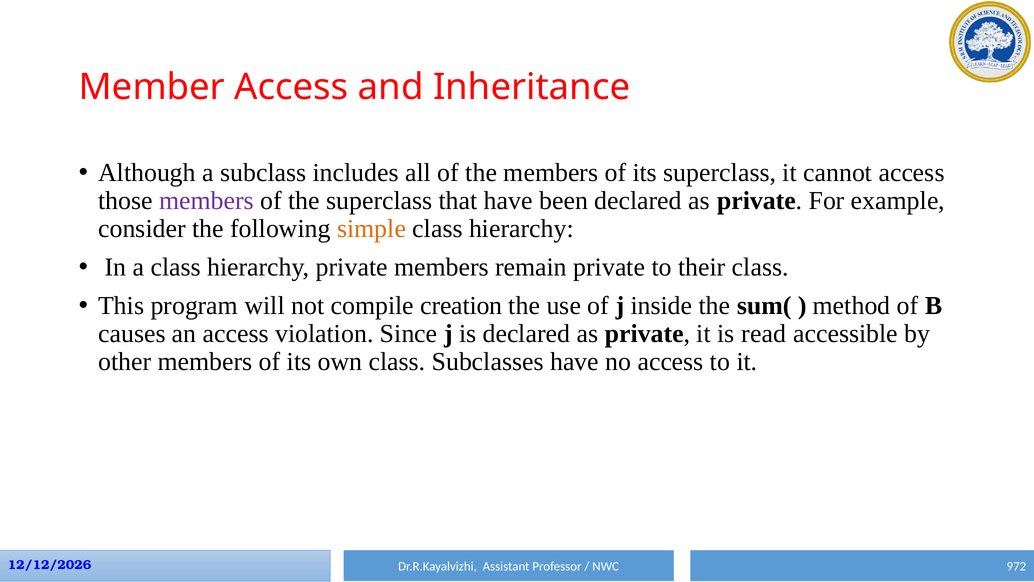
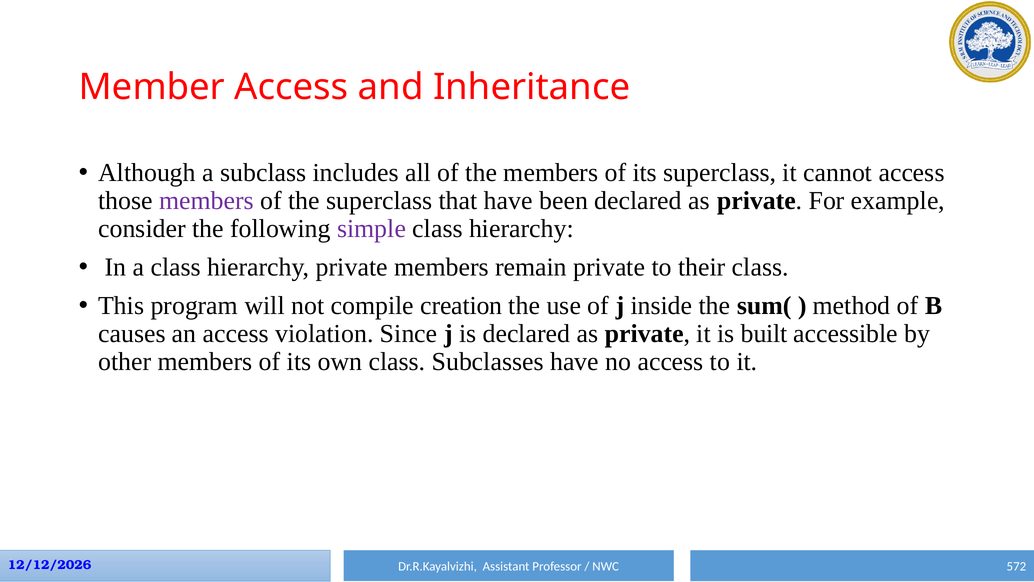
simple colour: orange -> purple (372, 228)
read: read -> built (764, 334)
972: 972 -> 572 (1016, 566)
